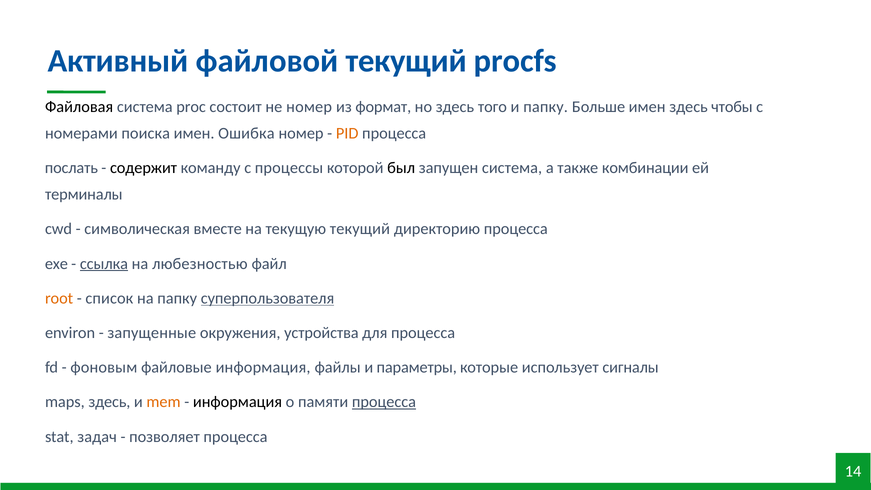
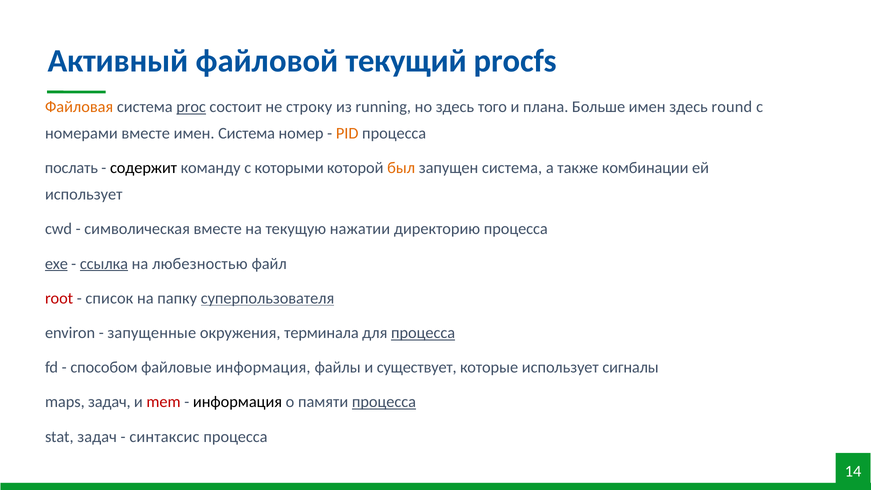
Файловая colour: black -> orange (79, 107)
proc underline: none -> present (191, 107)
не номер: номер -> строку (309, 107)
формат: формат -> running (383, 107)
и папку: папку -> плана (546, 107)
чтобы: чтобы -> round (732, 107)
номерами поиска: поиска -> вместе (146, 133)
имен Ошибка: Ошибка -> Система (247, 133)
процессы: процессы -> которыми (289, 168)
был colour: black -> orange (401, 168)
терминалы: терминалы -> использует (84, 194)
текущую текущий: текущий -> нажатии (360, 229)
exe underline: none -> present (56, 264)
root colour: orange -> red (59, 298)
устройства: устройства -> терминала (321, 333)
процесса underline: none -> present (423, 333)
фоновым: фоновым -> способом (104, 367)
параметры: параметры -> существует (417, 367)
maps здесь: здесь -> задач (109, 402)
mem colour: orange -> red (163, 402)
позволяет: позволяет -> синтаксис (164, 437)
